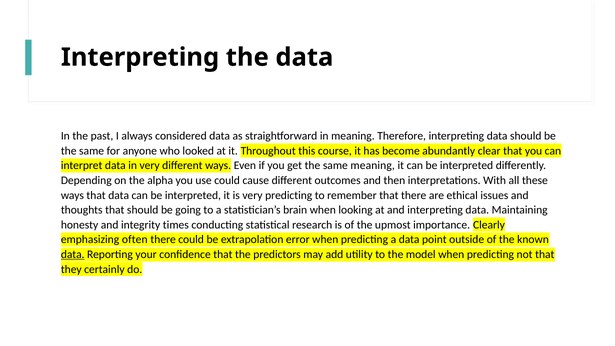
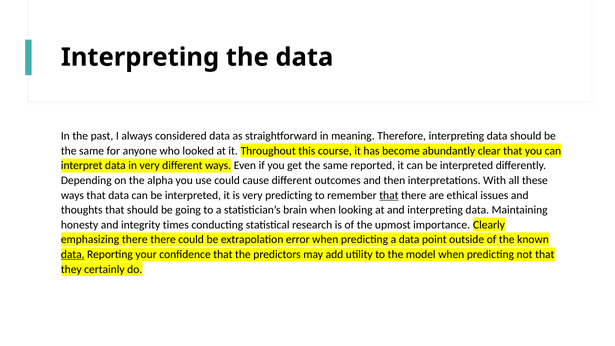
same meaning: meaning -> reported (373, 166)
that underline: none -> present (389, 195)
emphasizing often: often -> there (135, 240)
